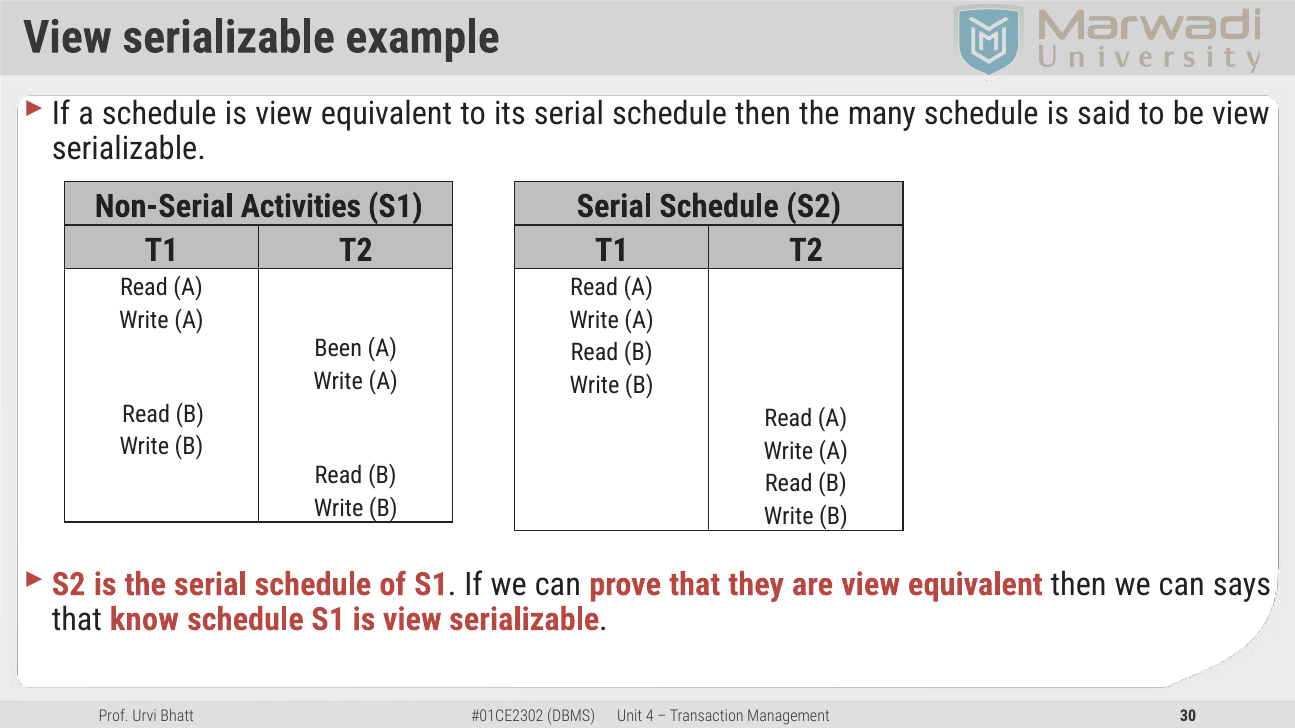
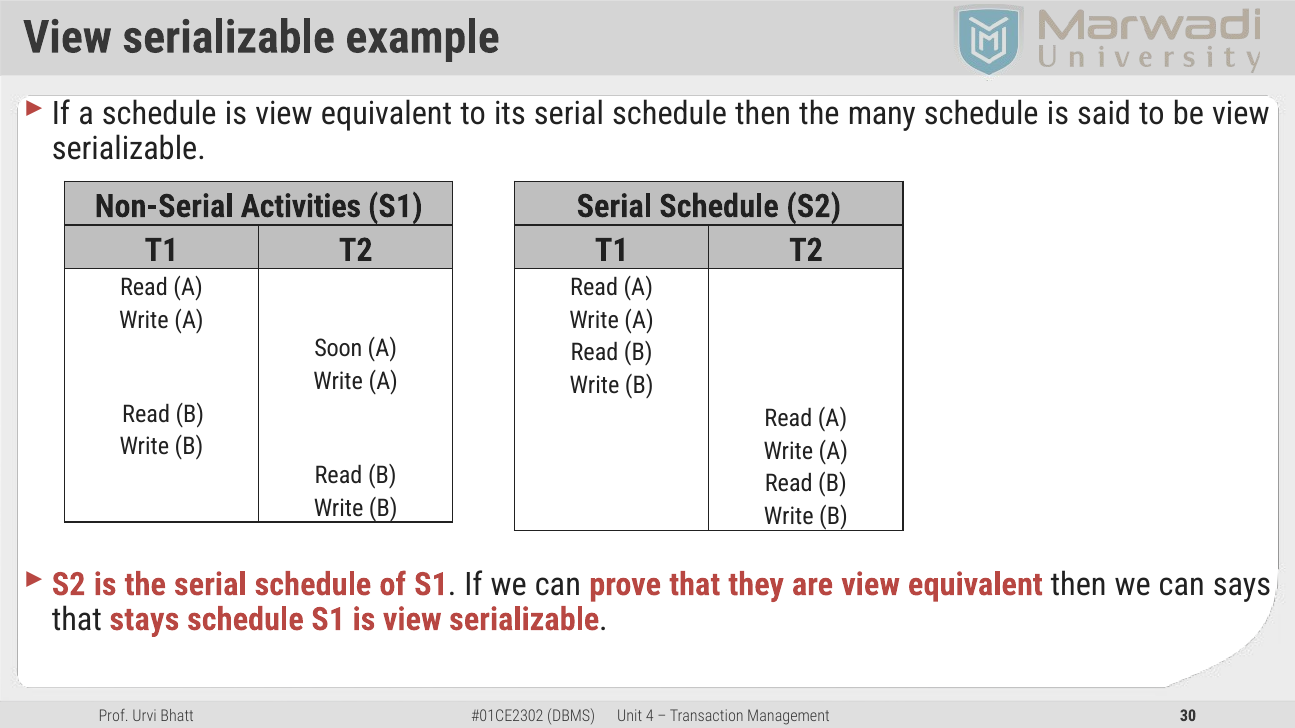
Been: Been -> Soon (338, 349)
know: know -> stays (144, 620)
